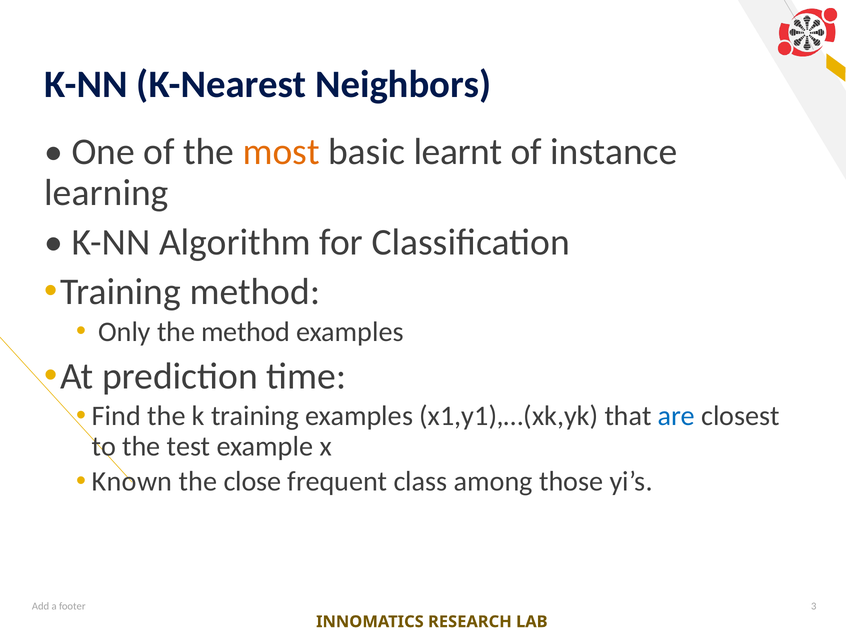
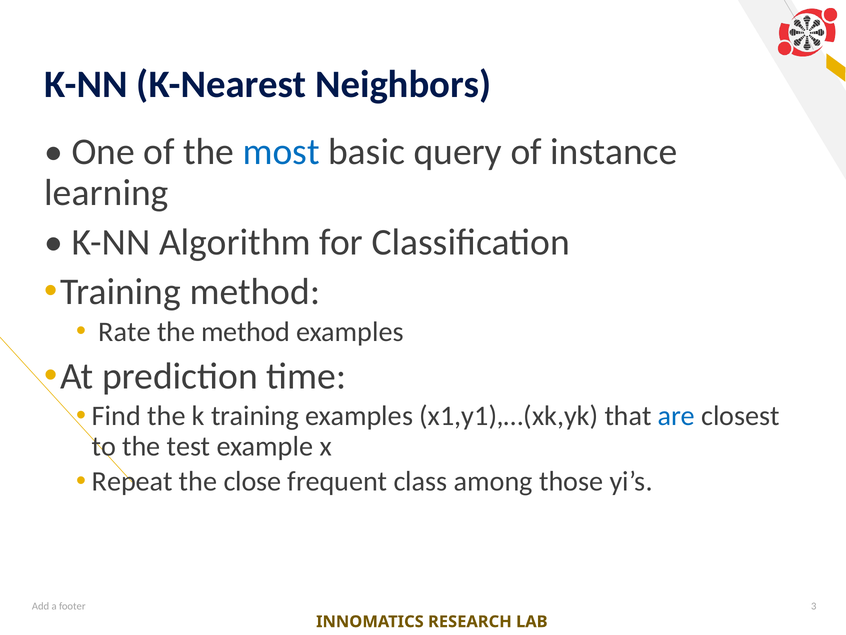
most colour: orange -> blue (281, 152)
learnt: learnt -> query (458, 152)
Only: Only -> Rate (124, 331)
Known: Known -> Repeat (132, 481)
